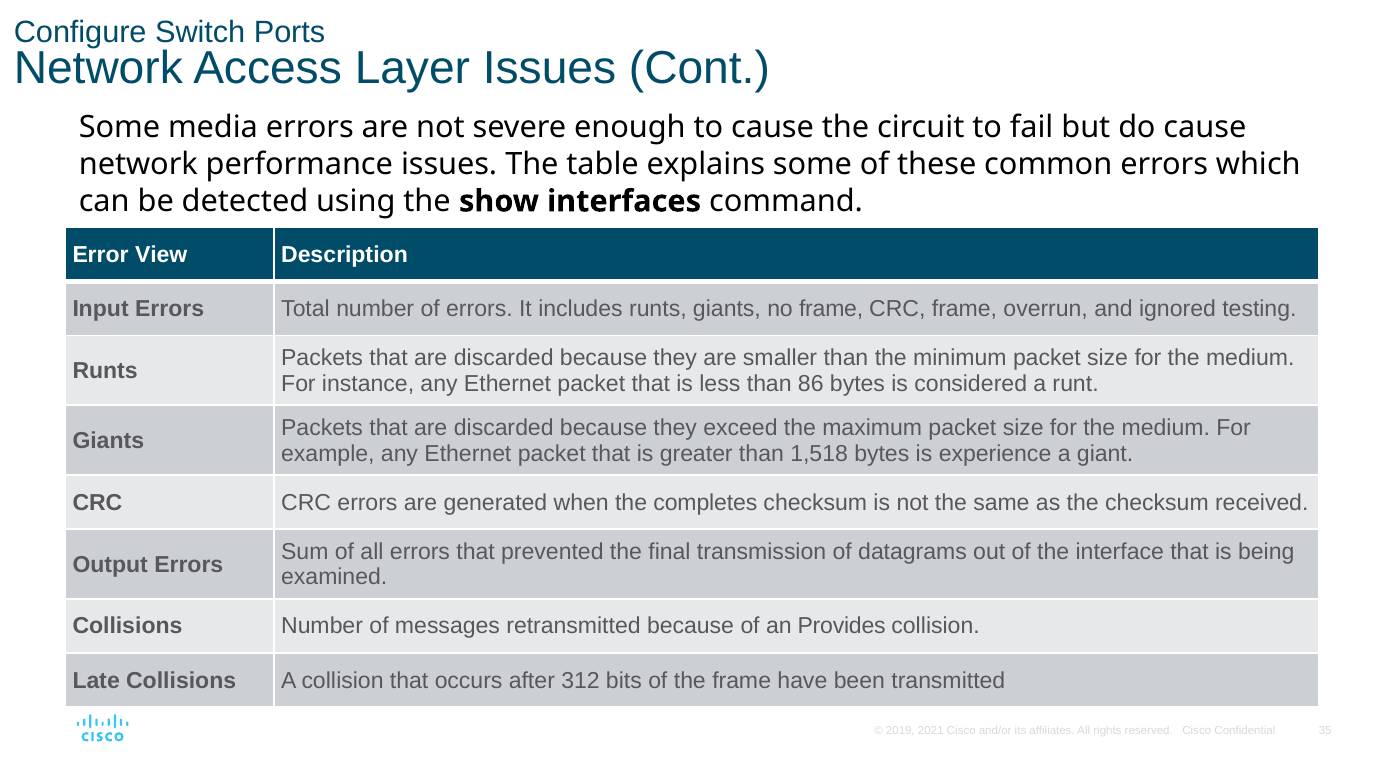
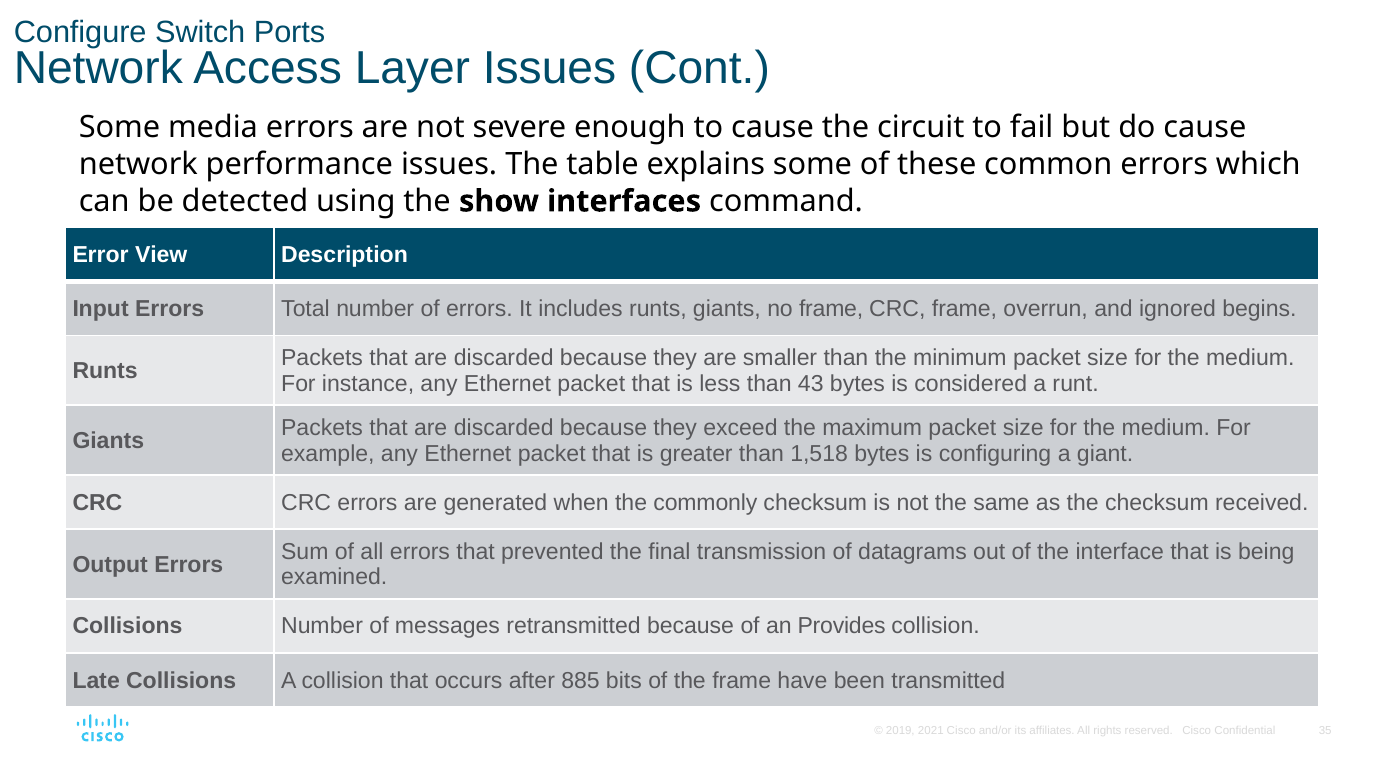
testing: testing -> begins (1259, 309)
86: 86 -> 43 (811, 383)
experience: experience -> configuring (995, 453)
completes: completes -> commonly (705, 502)
312: 312 -> 885 (581, 680)
